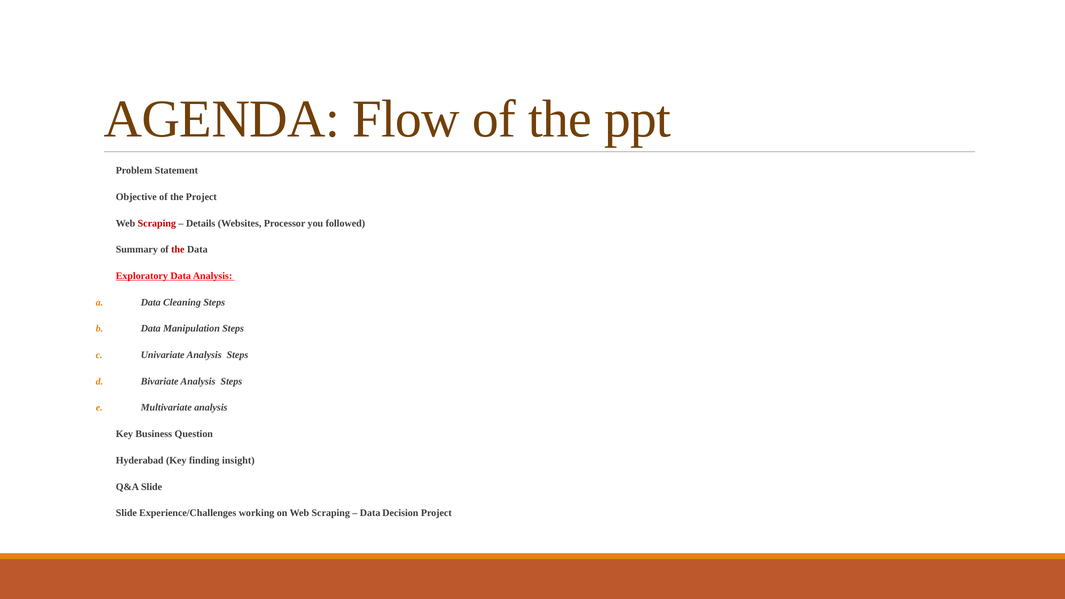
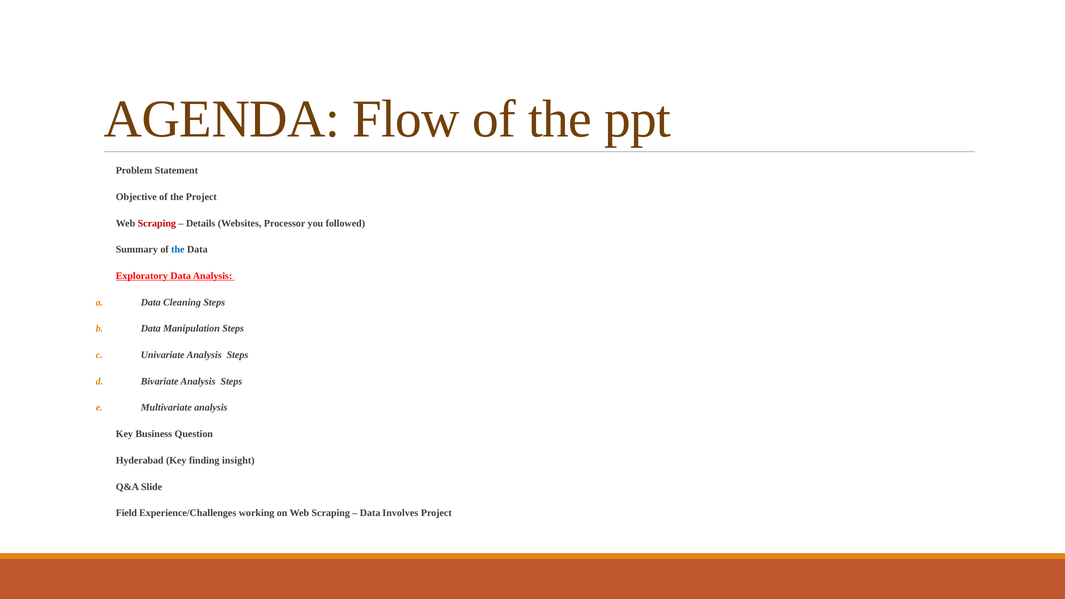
the colour: red -> blue (178, 250)
Slide: Slide -> Field (126, 513)
Decision: Decision -> Involves (400, 513)
